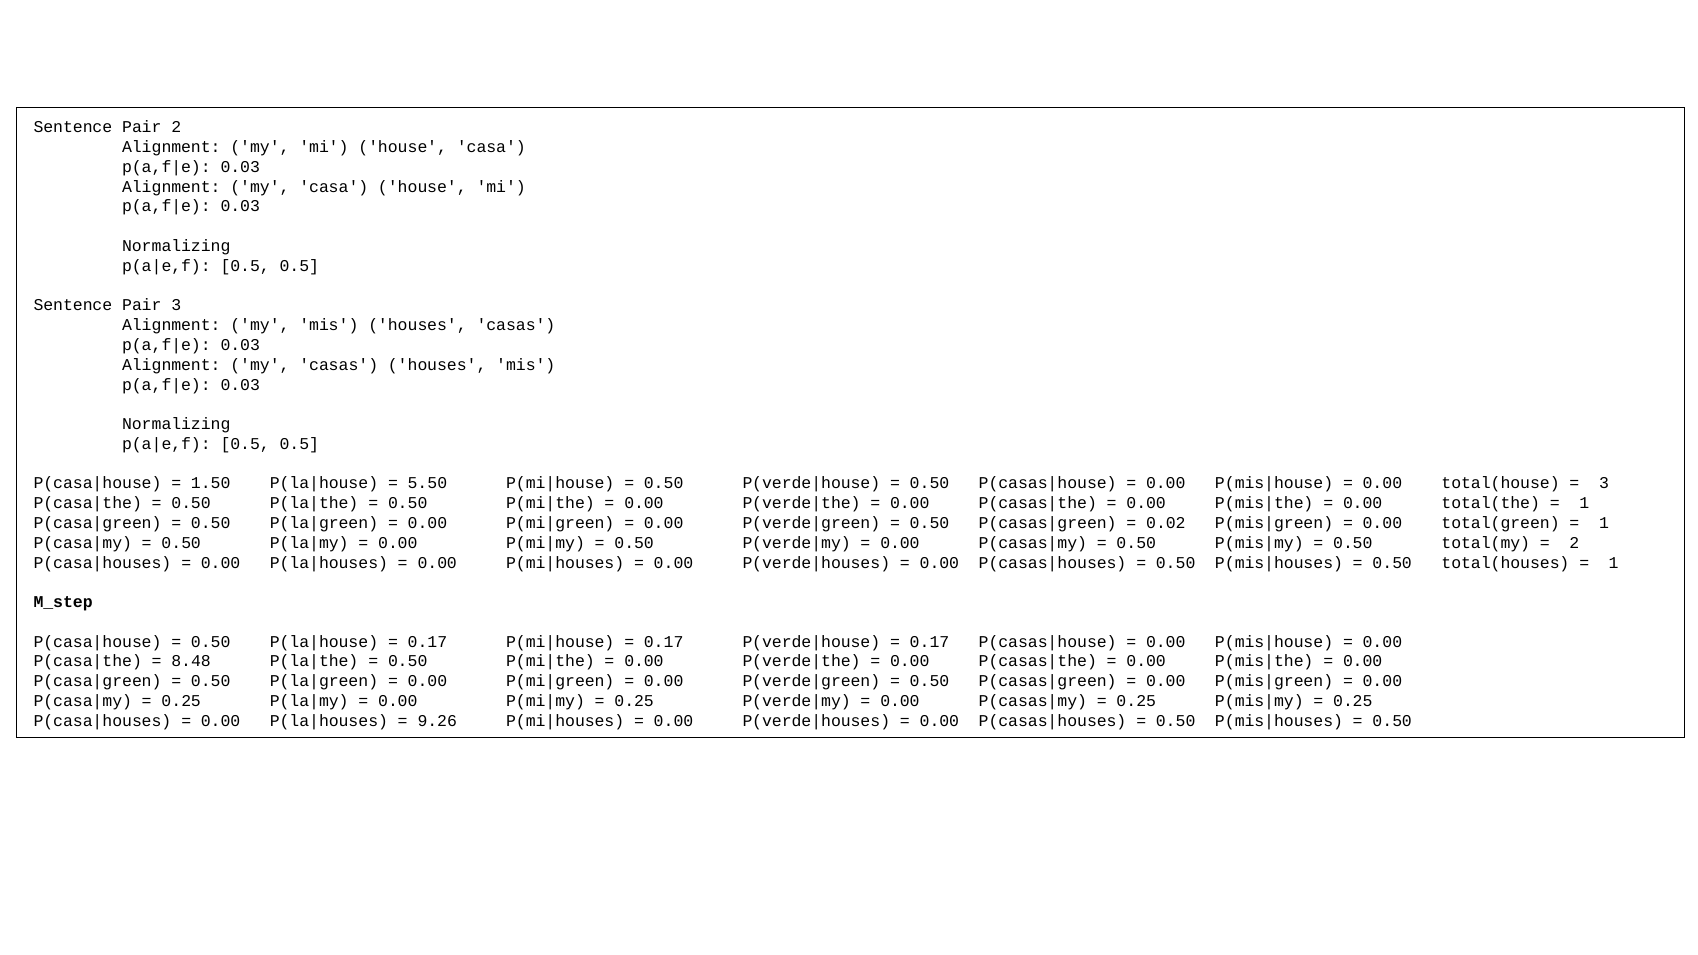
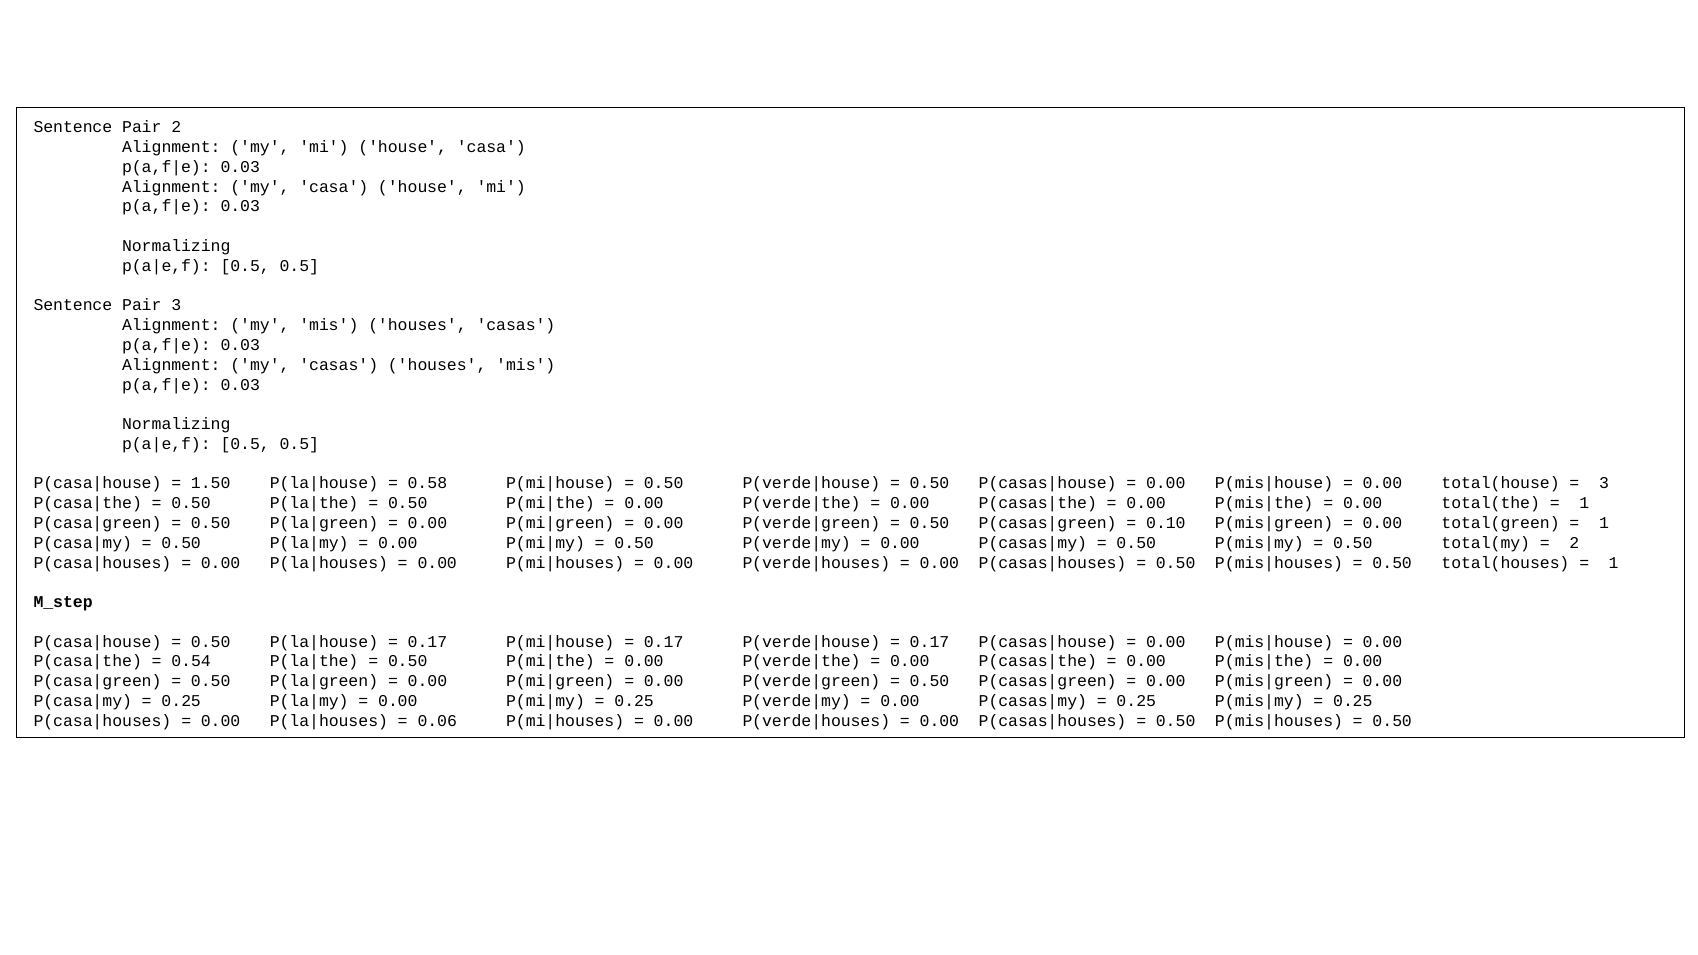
5.50: 5.50 -> 0.58 (427, 484)
0.02: 0.02 -> 0.10 (1166, 523)
8.48: 8.48 -> 0.54 (191, 662)
9.26: 9.26 -> 0.06 (437, 721)
